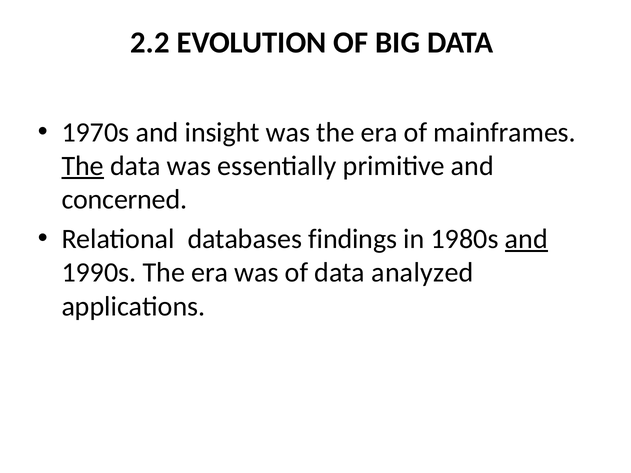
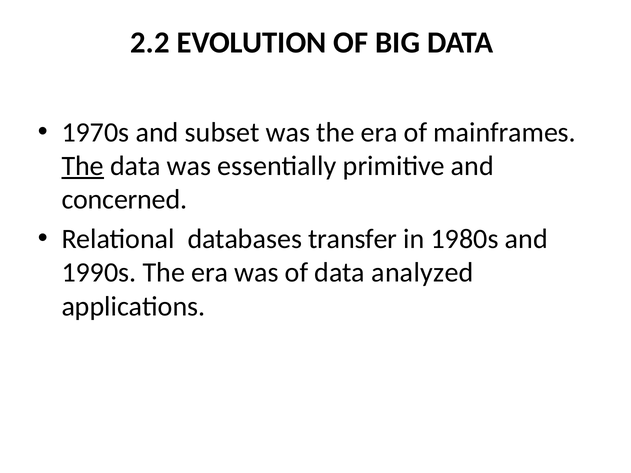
insight: insight -> subset (222, 132)
findings: findings -> transfer (353, 239)
and underline: present -> none (526, 239)
